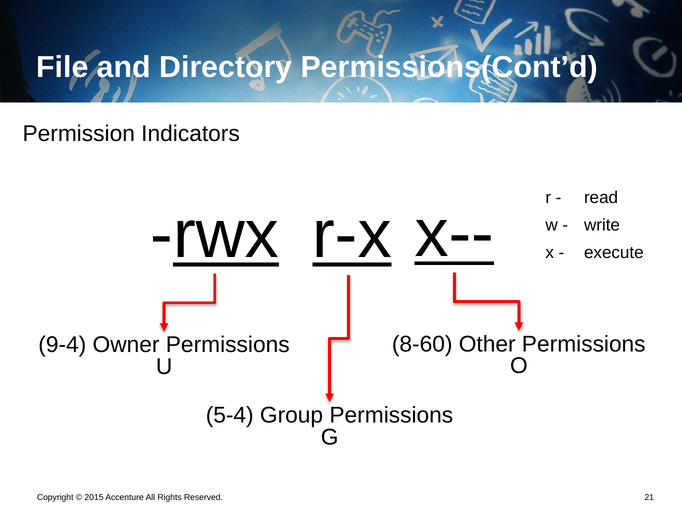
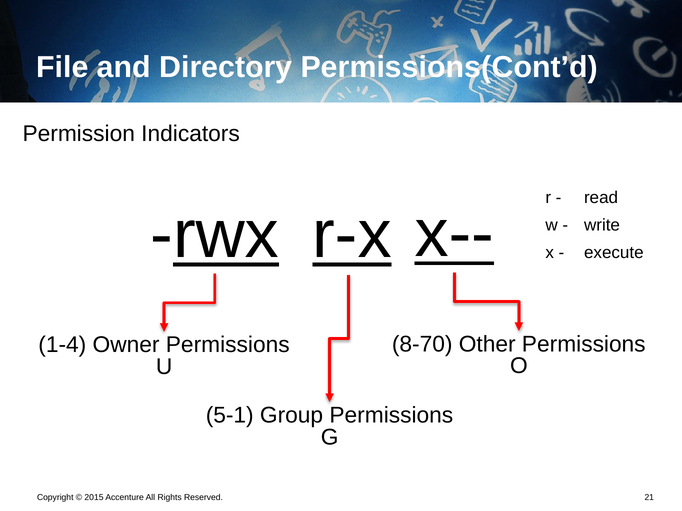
8-60: 8-60 -> 8-70 (422, 344)
9-4: 9-4 -> 1-4 (62, 345)
5-4: 5-4 -> 5-1 (230, 416)
